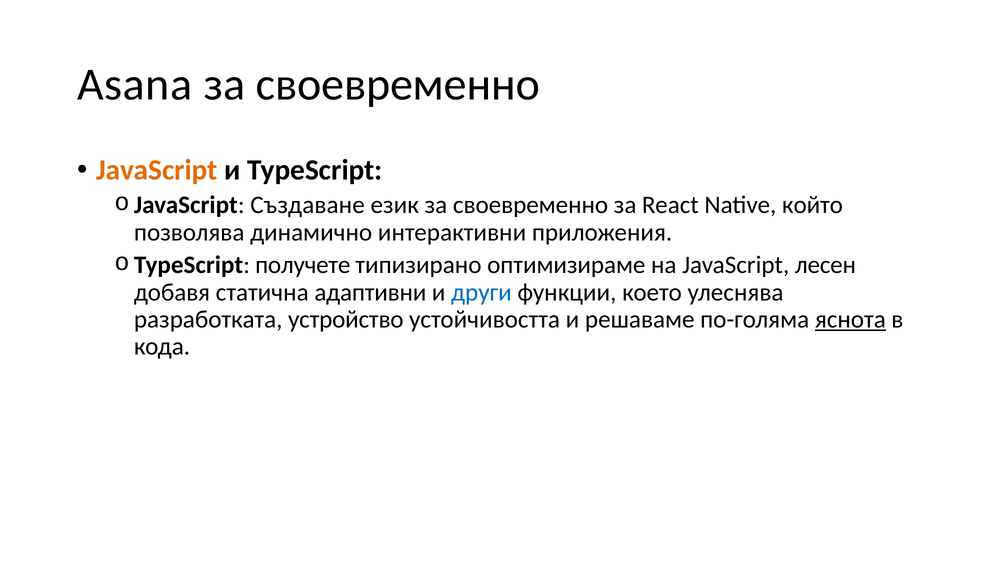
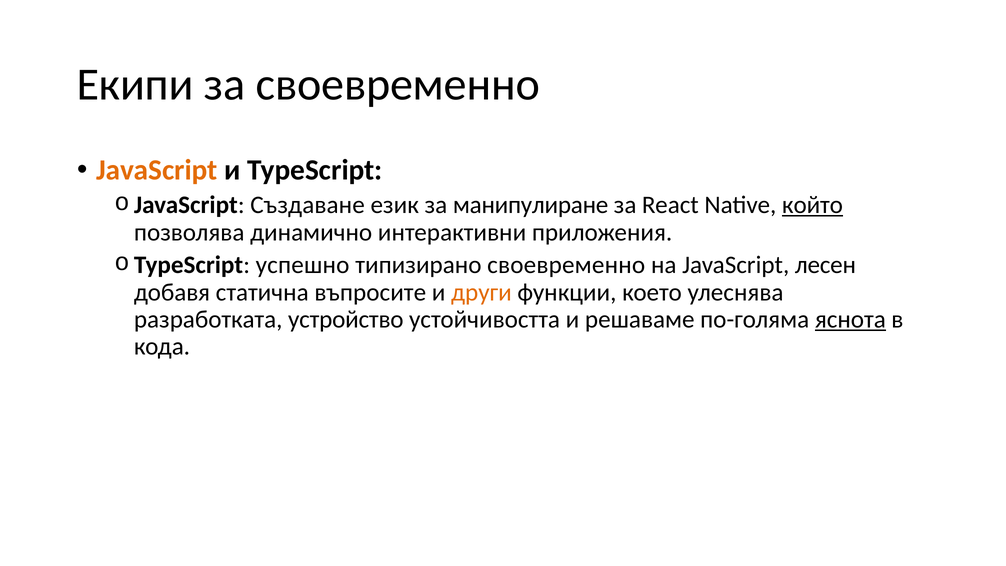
Asana: Asana -> Екипи (135, 85)
език за своевременно: своевременно -> манипулиране (531, 205)
който underline: none -> present (812, 205)
получете: получете -> успешно (303, 265)
типизирано оптимизираме: оптимизираме -> своевременно (566, 265)
адаптивни: адаптивни -> въпросите (370, 292)
други colour: blue -> orange (481, 292)
